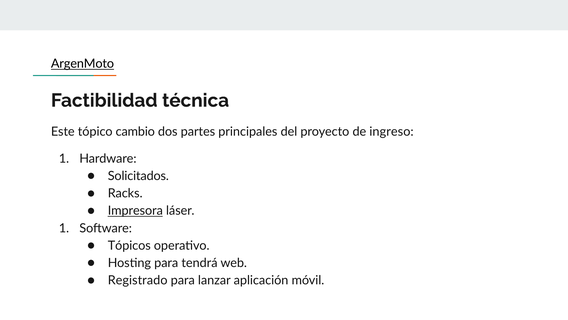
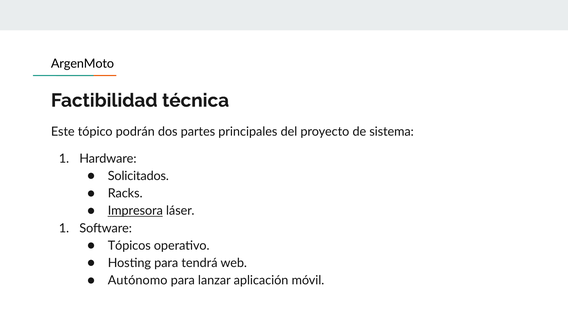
ArgenMoto underline: present -> none (82, 64)
cambio: cambio -> podrán (135, 132)
ingreso: ingreso -> sistema (392, 132)
Registrado: Registrado -> Autónomo (138, 280)
